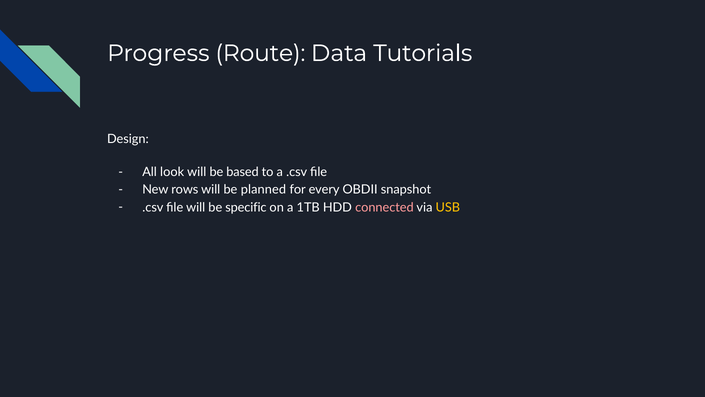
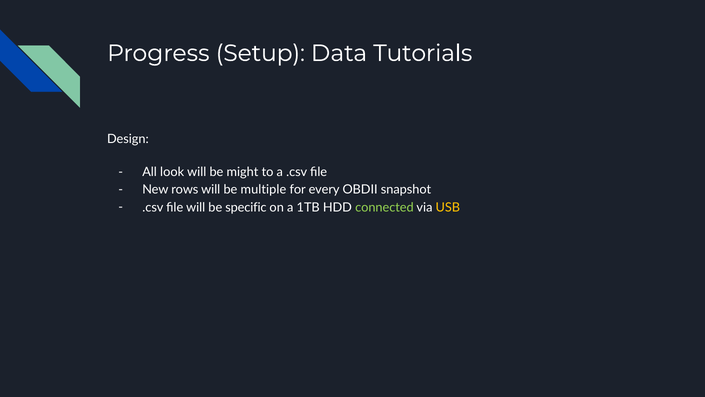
Route: Route -> Setup (260, 53)
based: based -> might (242, 172)
planned: planned -> multiple (263, 190)
connected colour: pink -> light green (384, 207)
